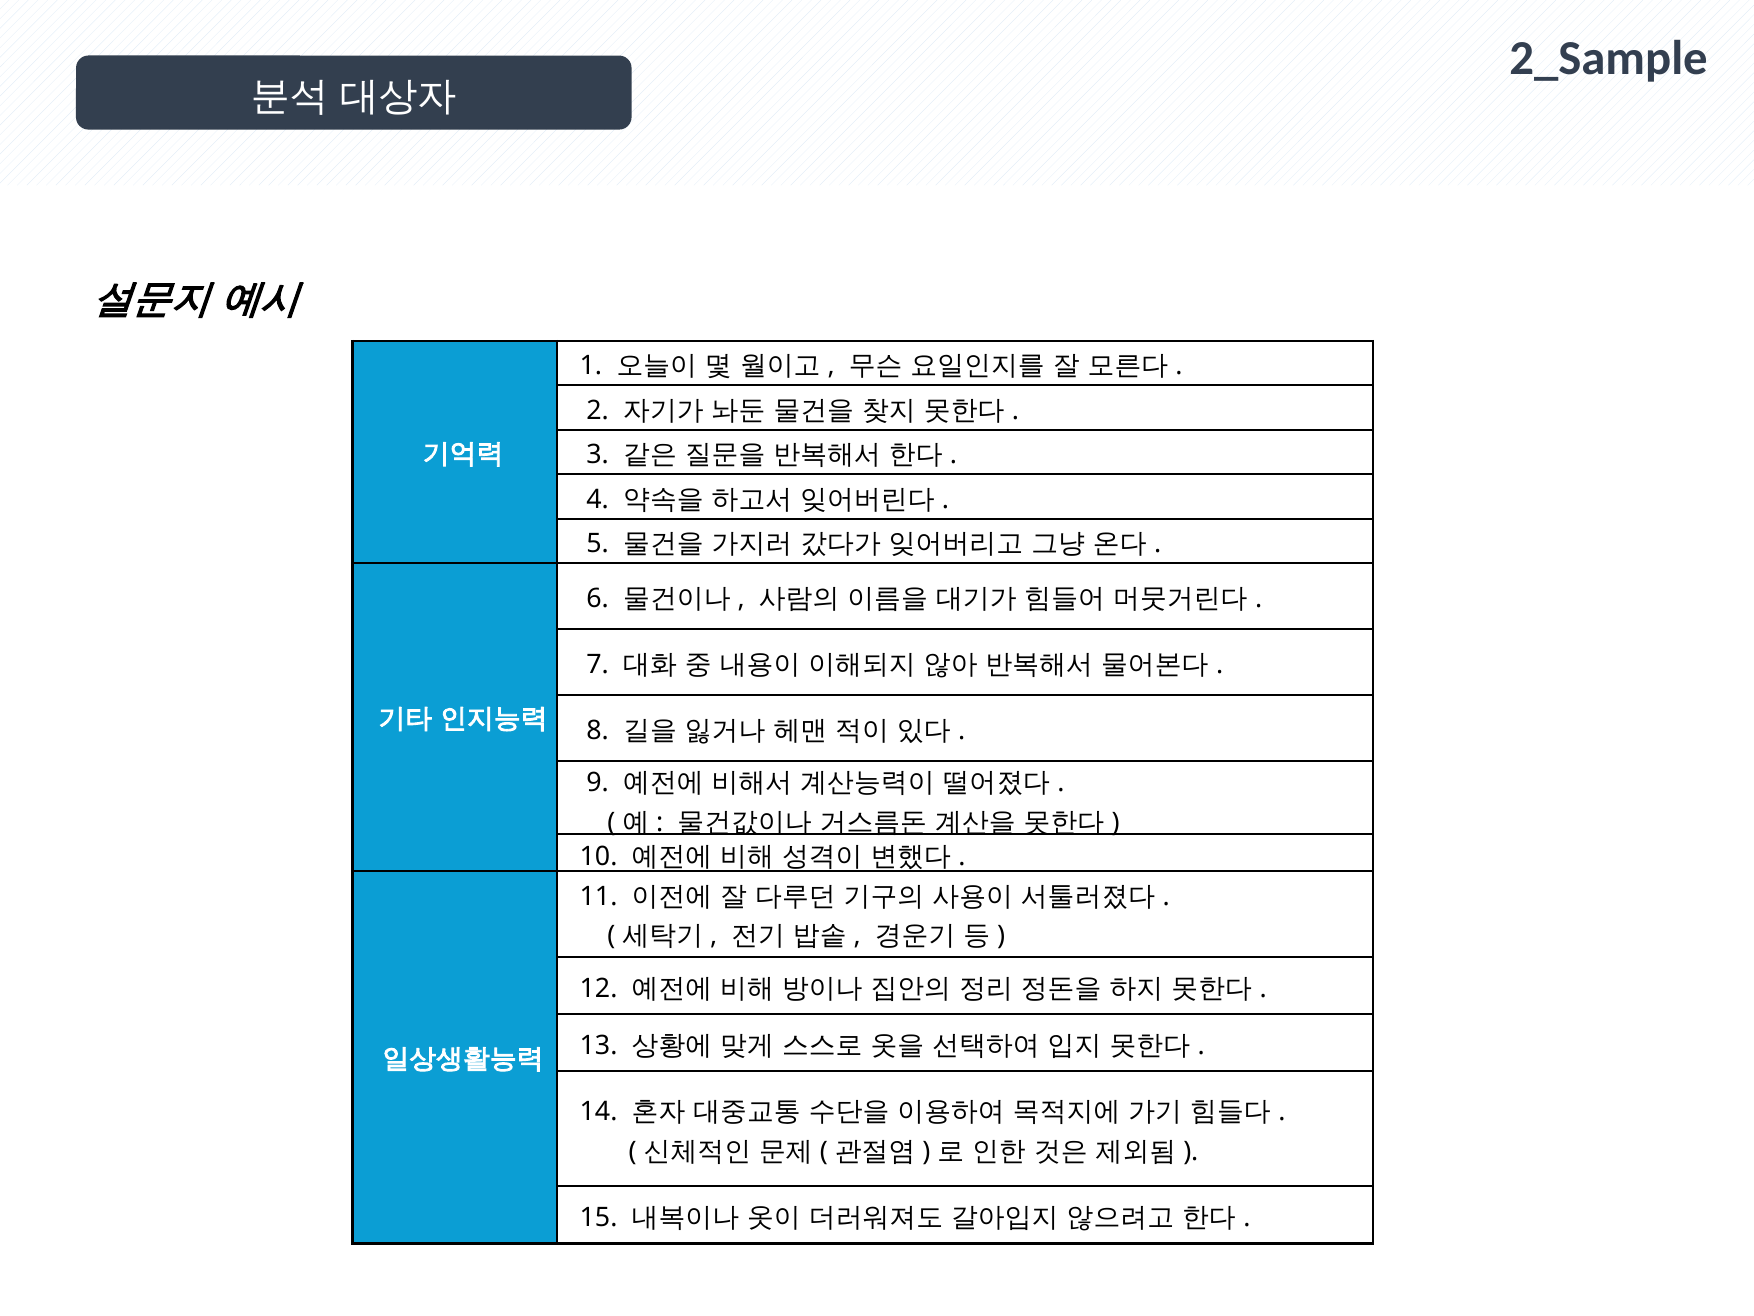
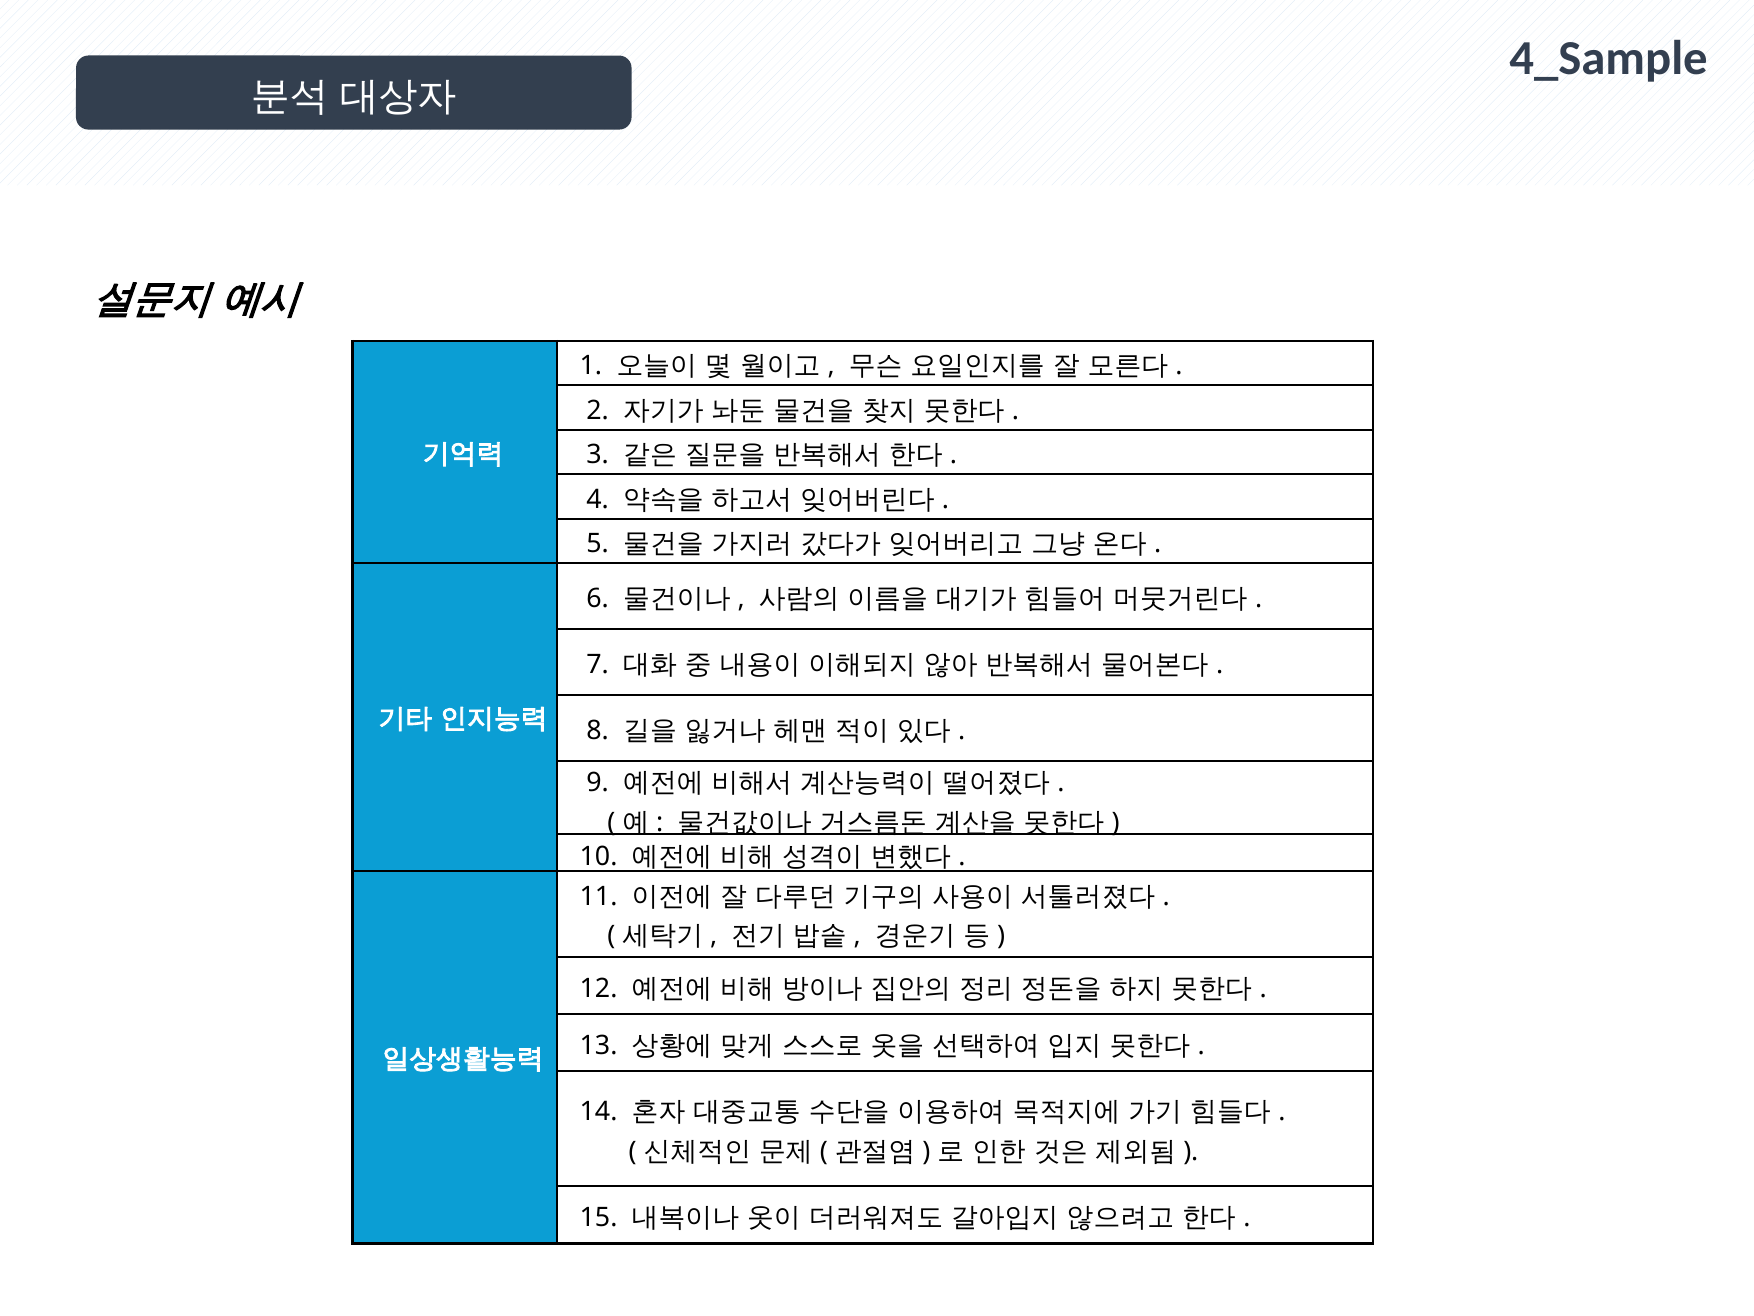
2_Sample: 2_Sample -> 4_Sample (1609, 59)
